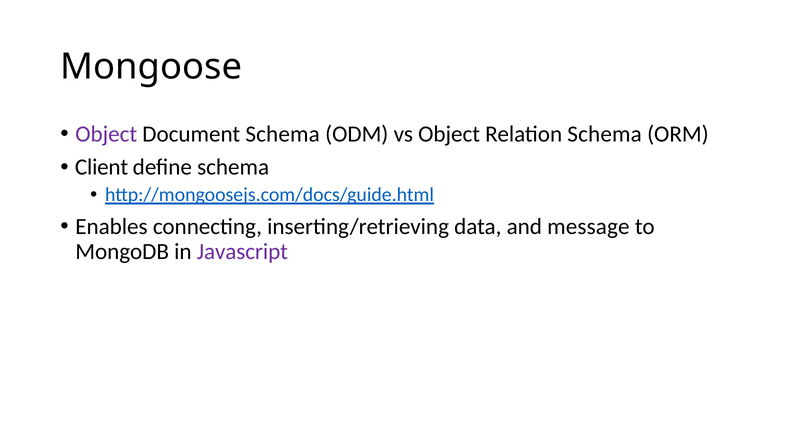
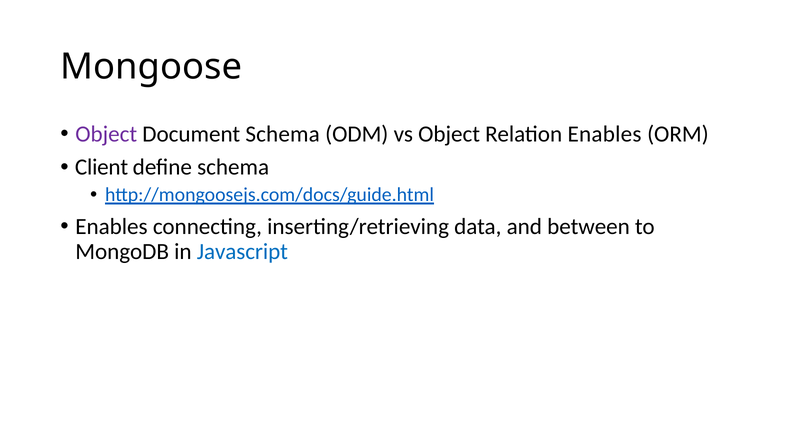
Relation Schema: Schema -> Enables (605, 134)
message: message -> between (588, 226)
Javascript colour: purple -> blue (242, 251)
